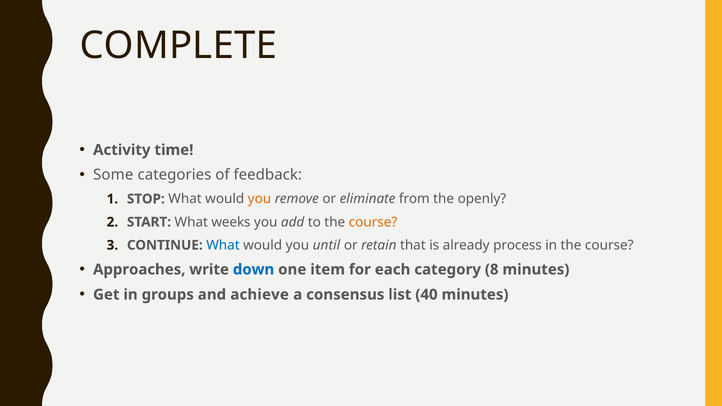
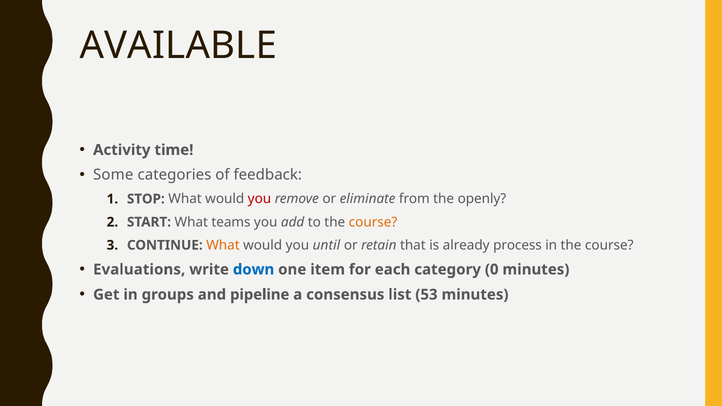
COMPLETE: COMPLETE -> AVAILABLE (178, 46)
you colour: orange -> red (259, 199)
weeks: weeks -> teams (231, 222)
What colour: blue -> orange (223, 245)
Approaches: Approaches -> Evaluations (139, 270)
8: 8 -> 0 (492, 270)
achieve: achieve -> pipeline (260, 295)
40: 40 -> 53 (426, 295)
